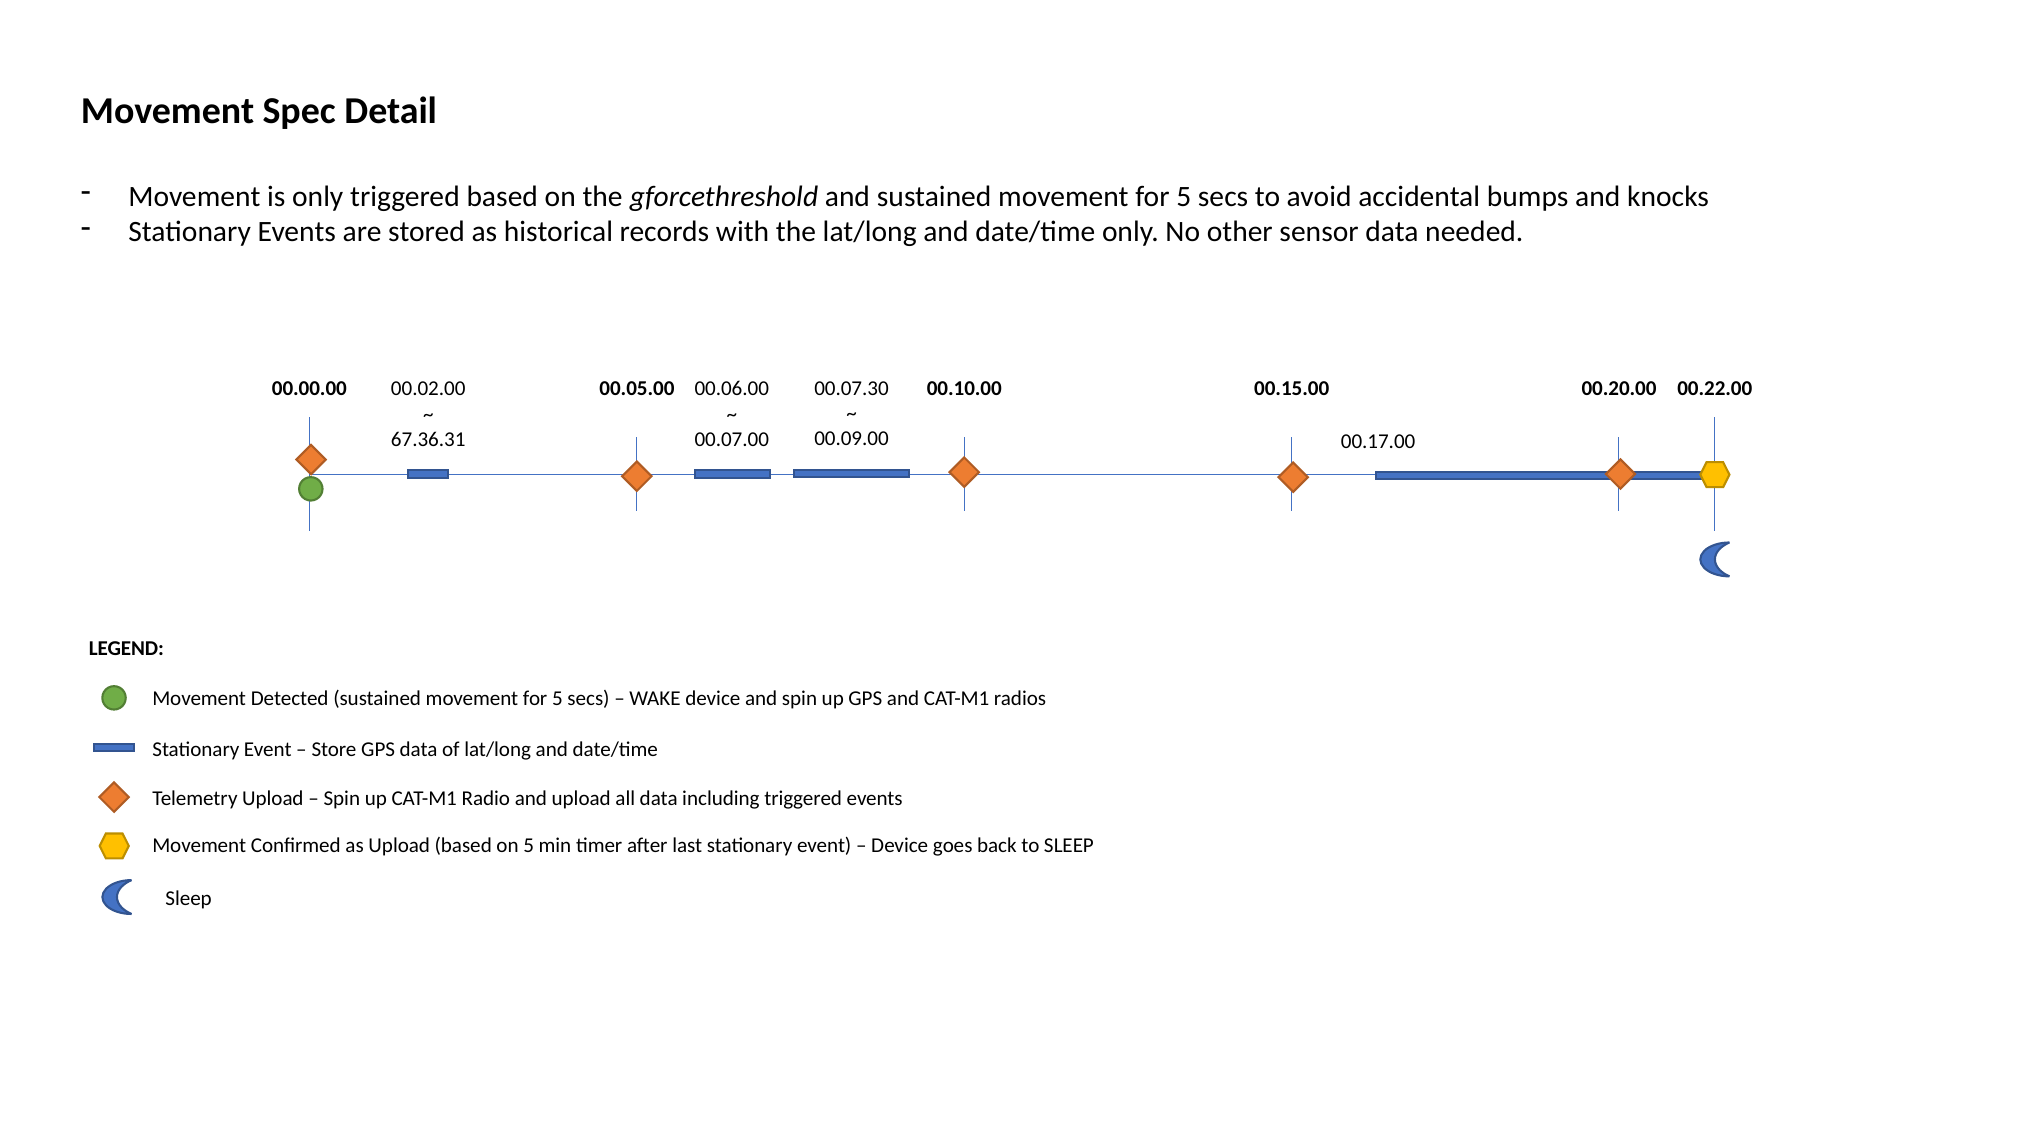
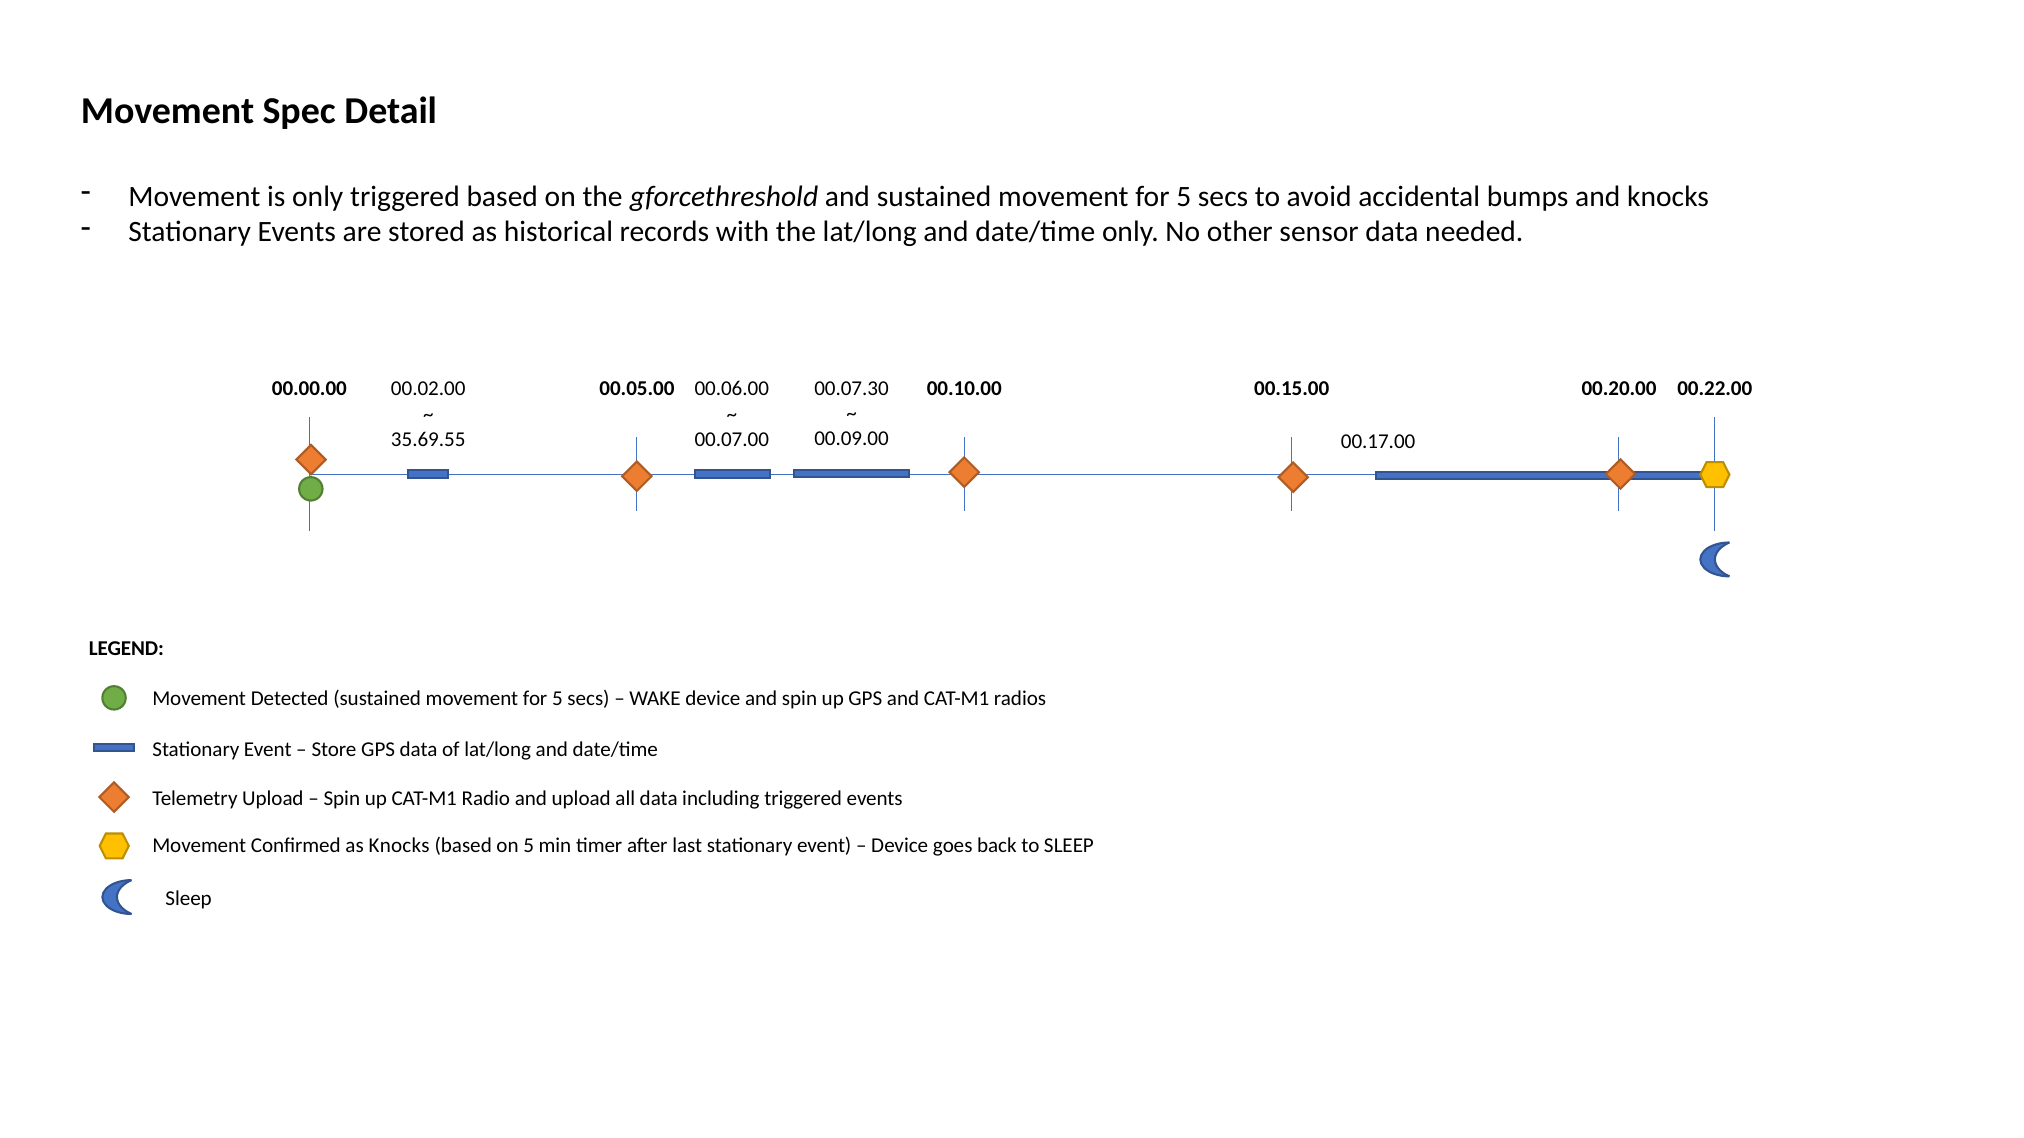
67.36.31: 67.36.31 -> 35.69.55 (428, 440)
as Upload: Upload -> Knocks (399, 846)
